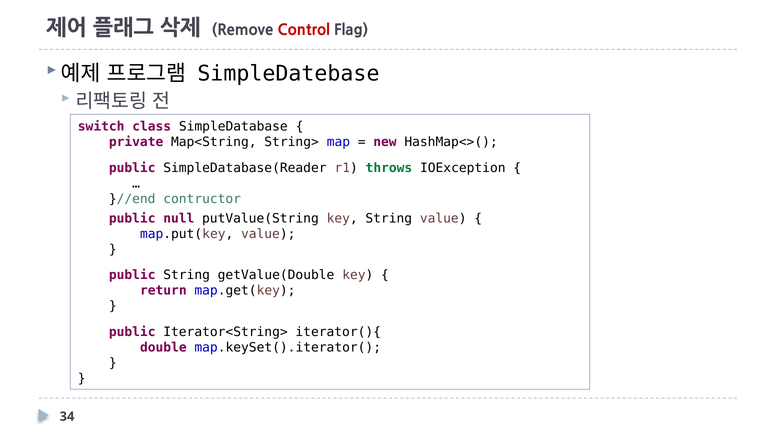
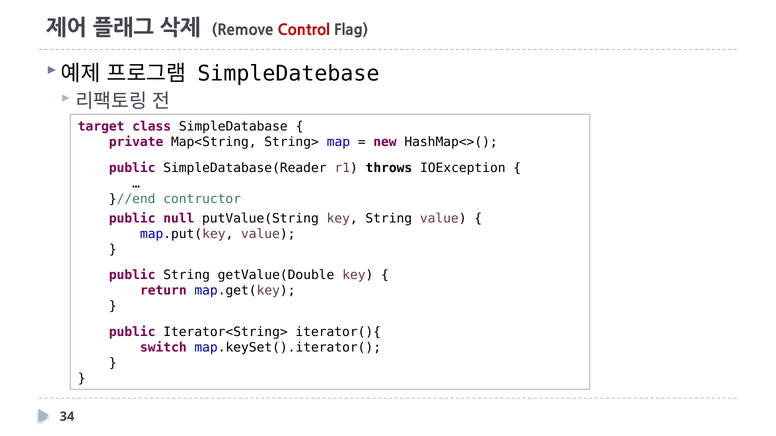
switch: switch -> target (101, 127)
throws colour: green -> black (389, 168)
double: double -> switch (163, 348)
